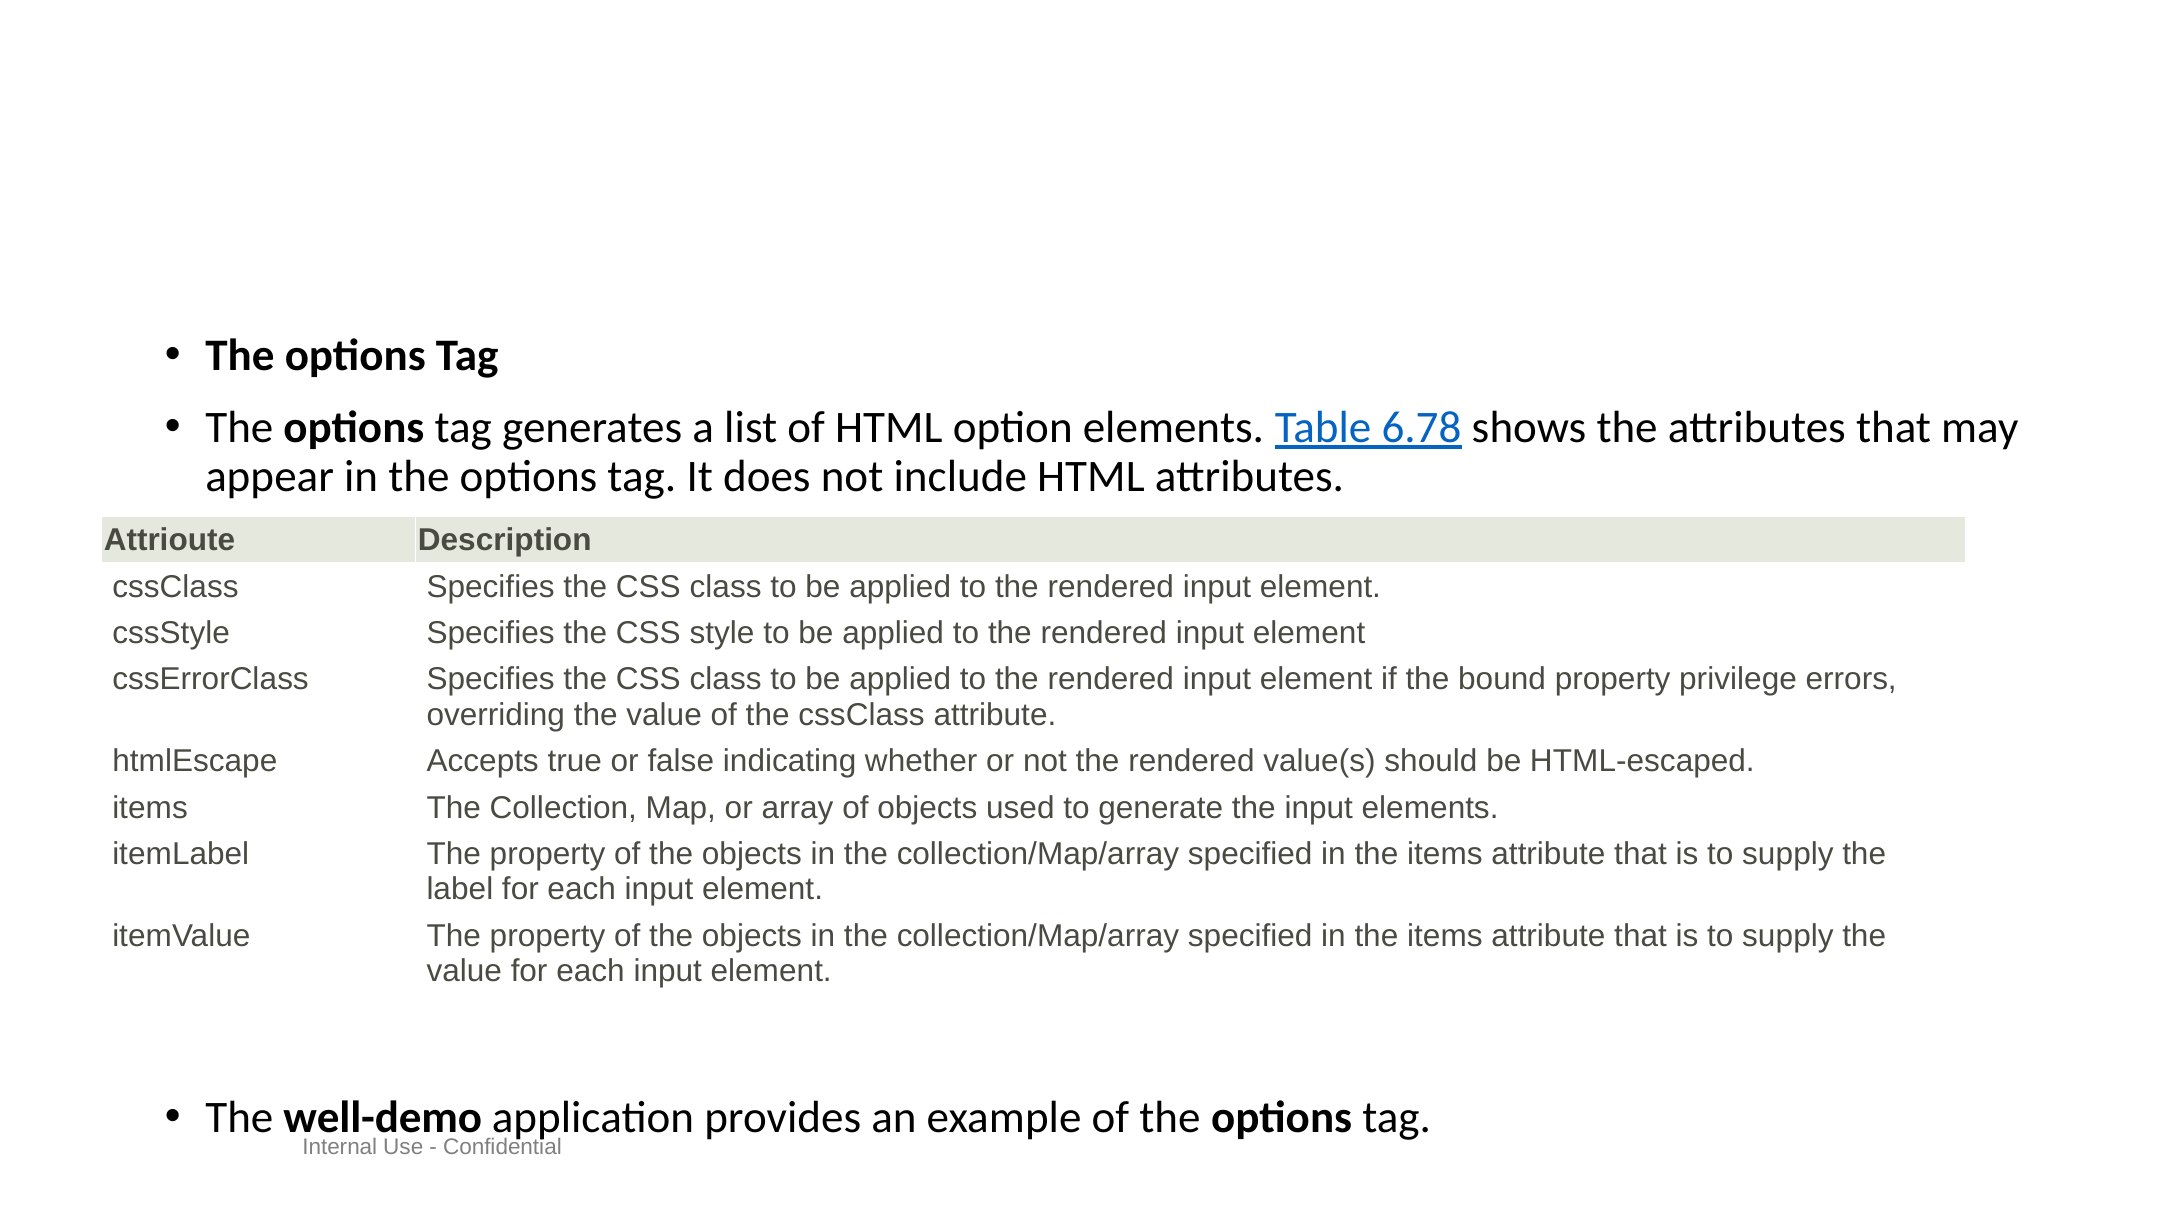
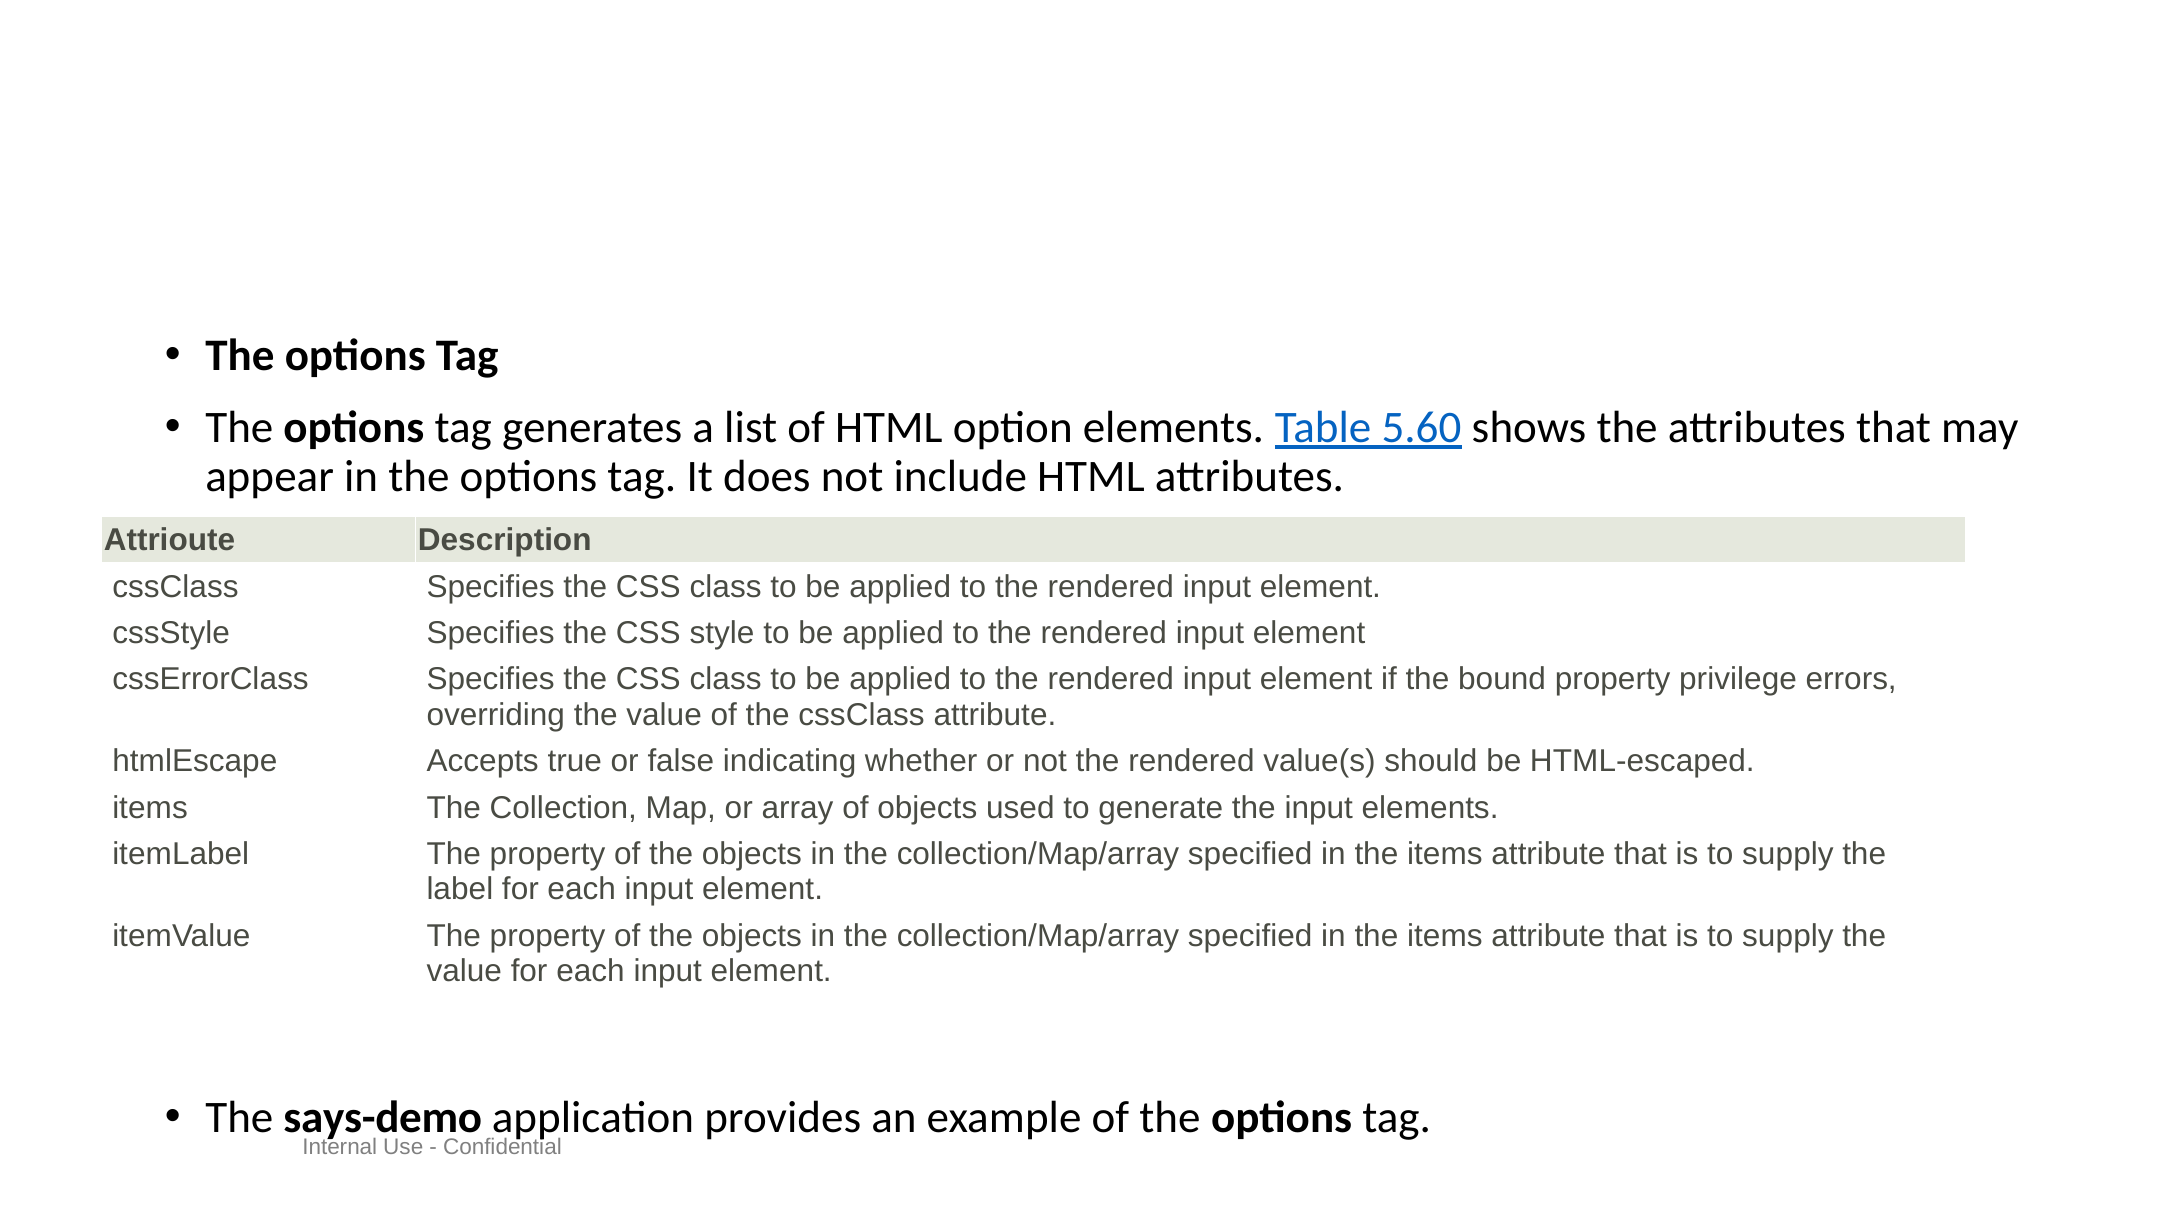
6.78: 6.78 -> 5.60 (1421, 428)
well-demo: well-demo -> says-demo (383, 1117)
